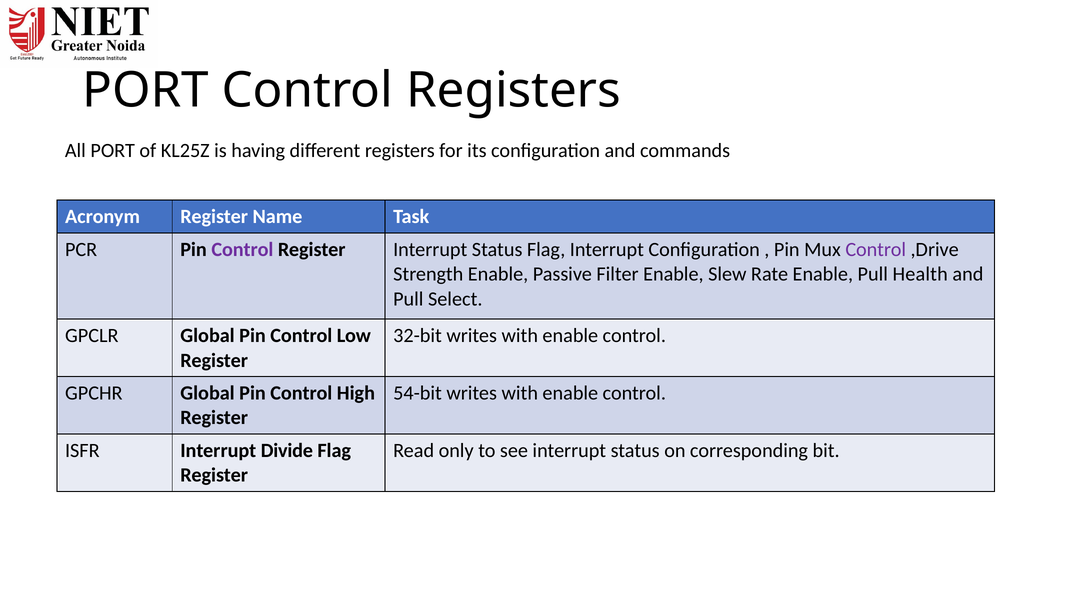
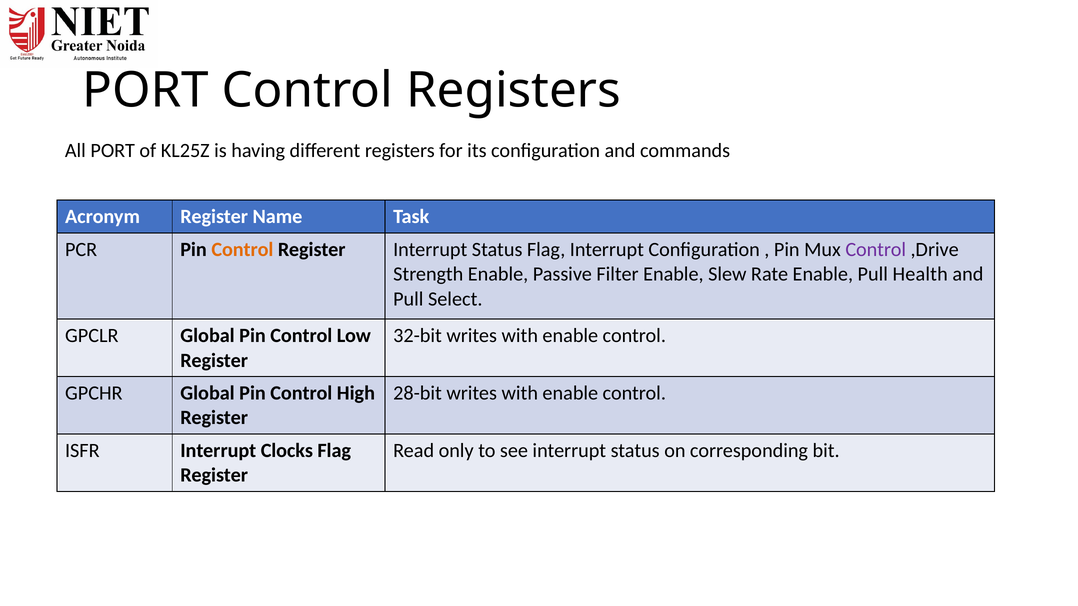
Control colour: purple -> orange (242, 250)
54-bit: 54-bit -> 28-bit (418, 393)
Divide: Divide -> Clocks (287, 451)
